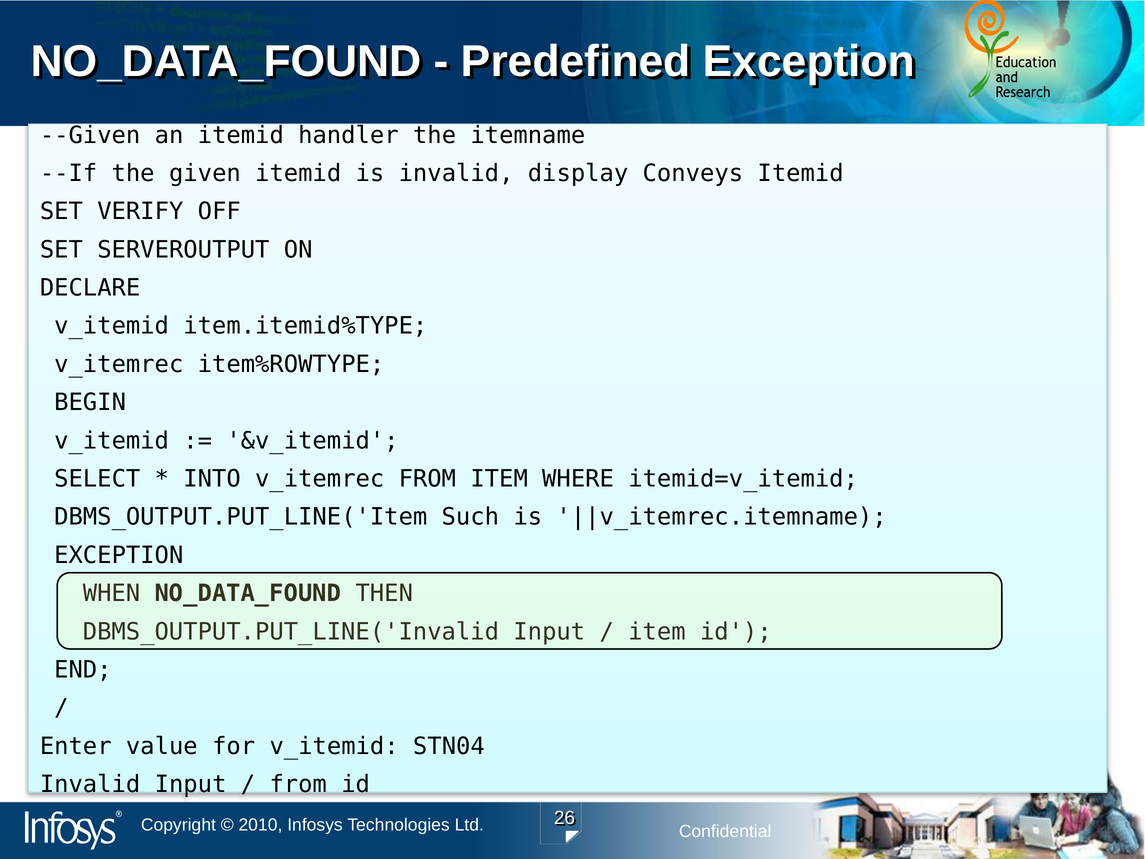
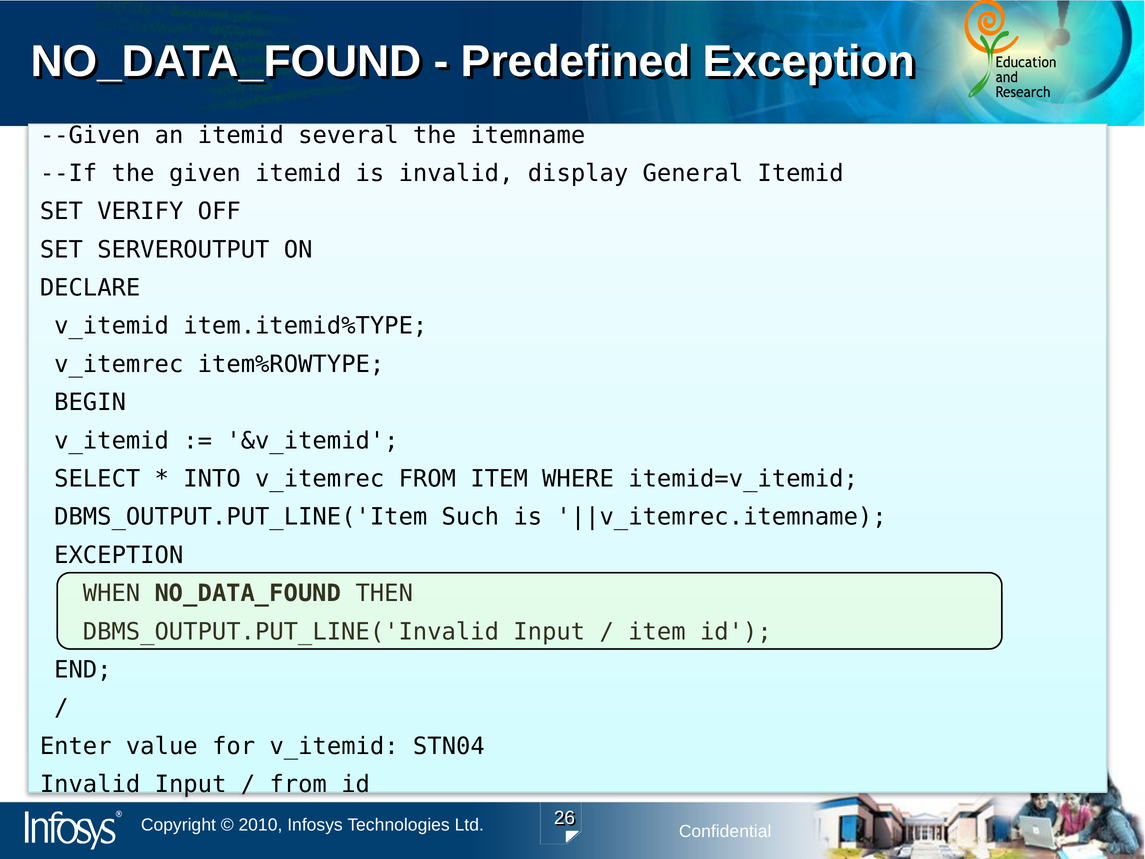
handler: handler -> several (348, 135)
Conveys: Conveys -> General (693, 173)
